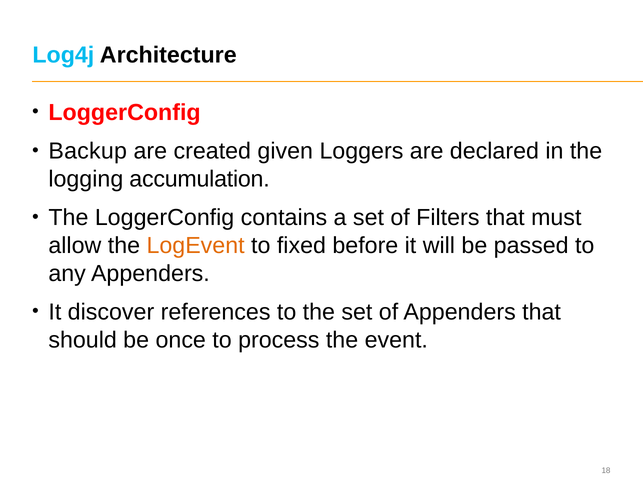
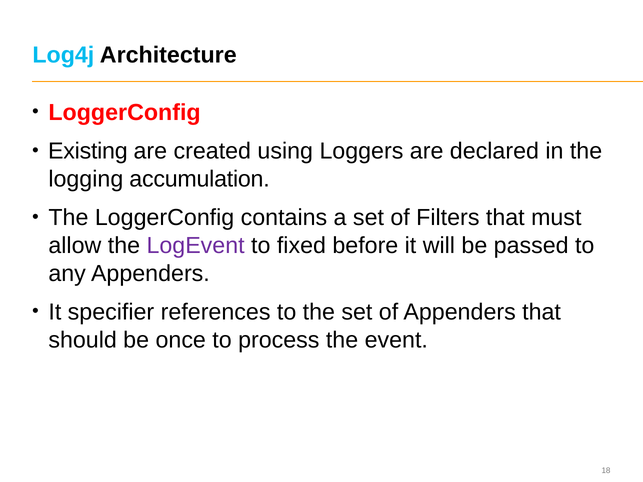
Backup: Backup -> Existing (88, 151)
given: given -> using (285, 151)
LogEvent colour: orange -> purple (196, 246)
discover: discover -> specifier (111, 312)
